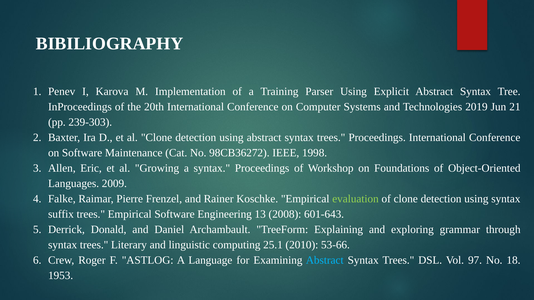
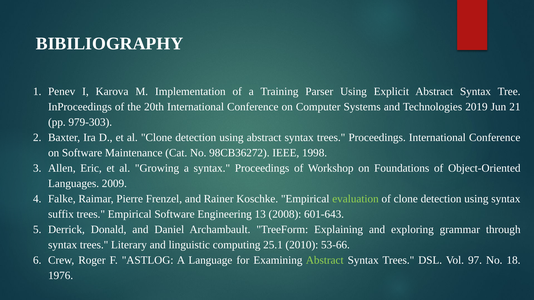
239-303: 239-303 -> 979-303 (90, 122)
Abstract colour: light blue -> light green (325, 260)
1953: 1953 -> 1976 (61, 276)
